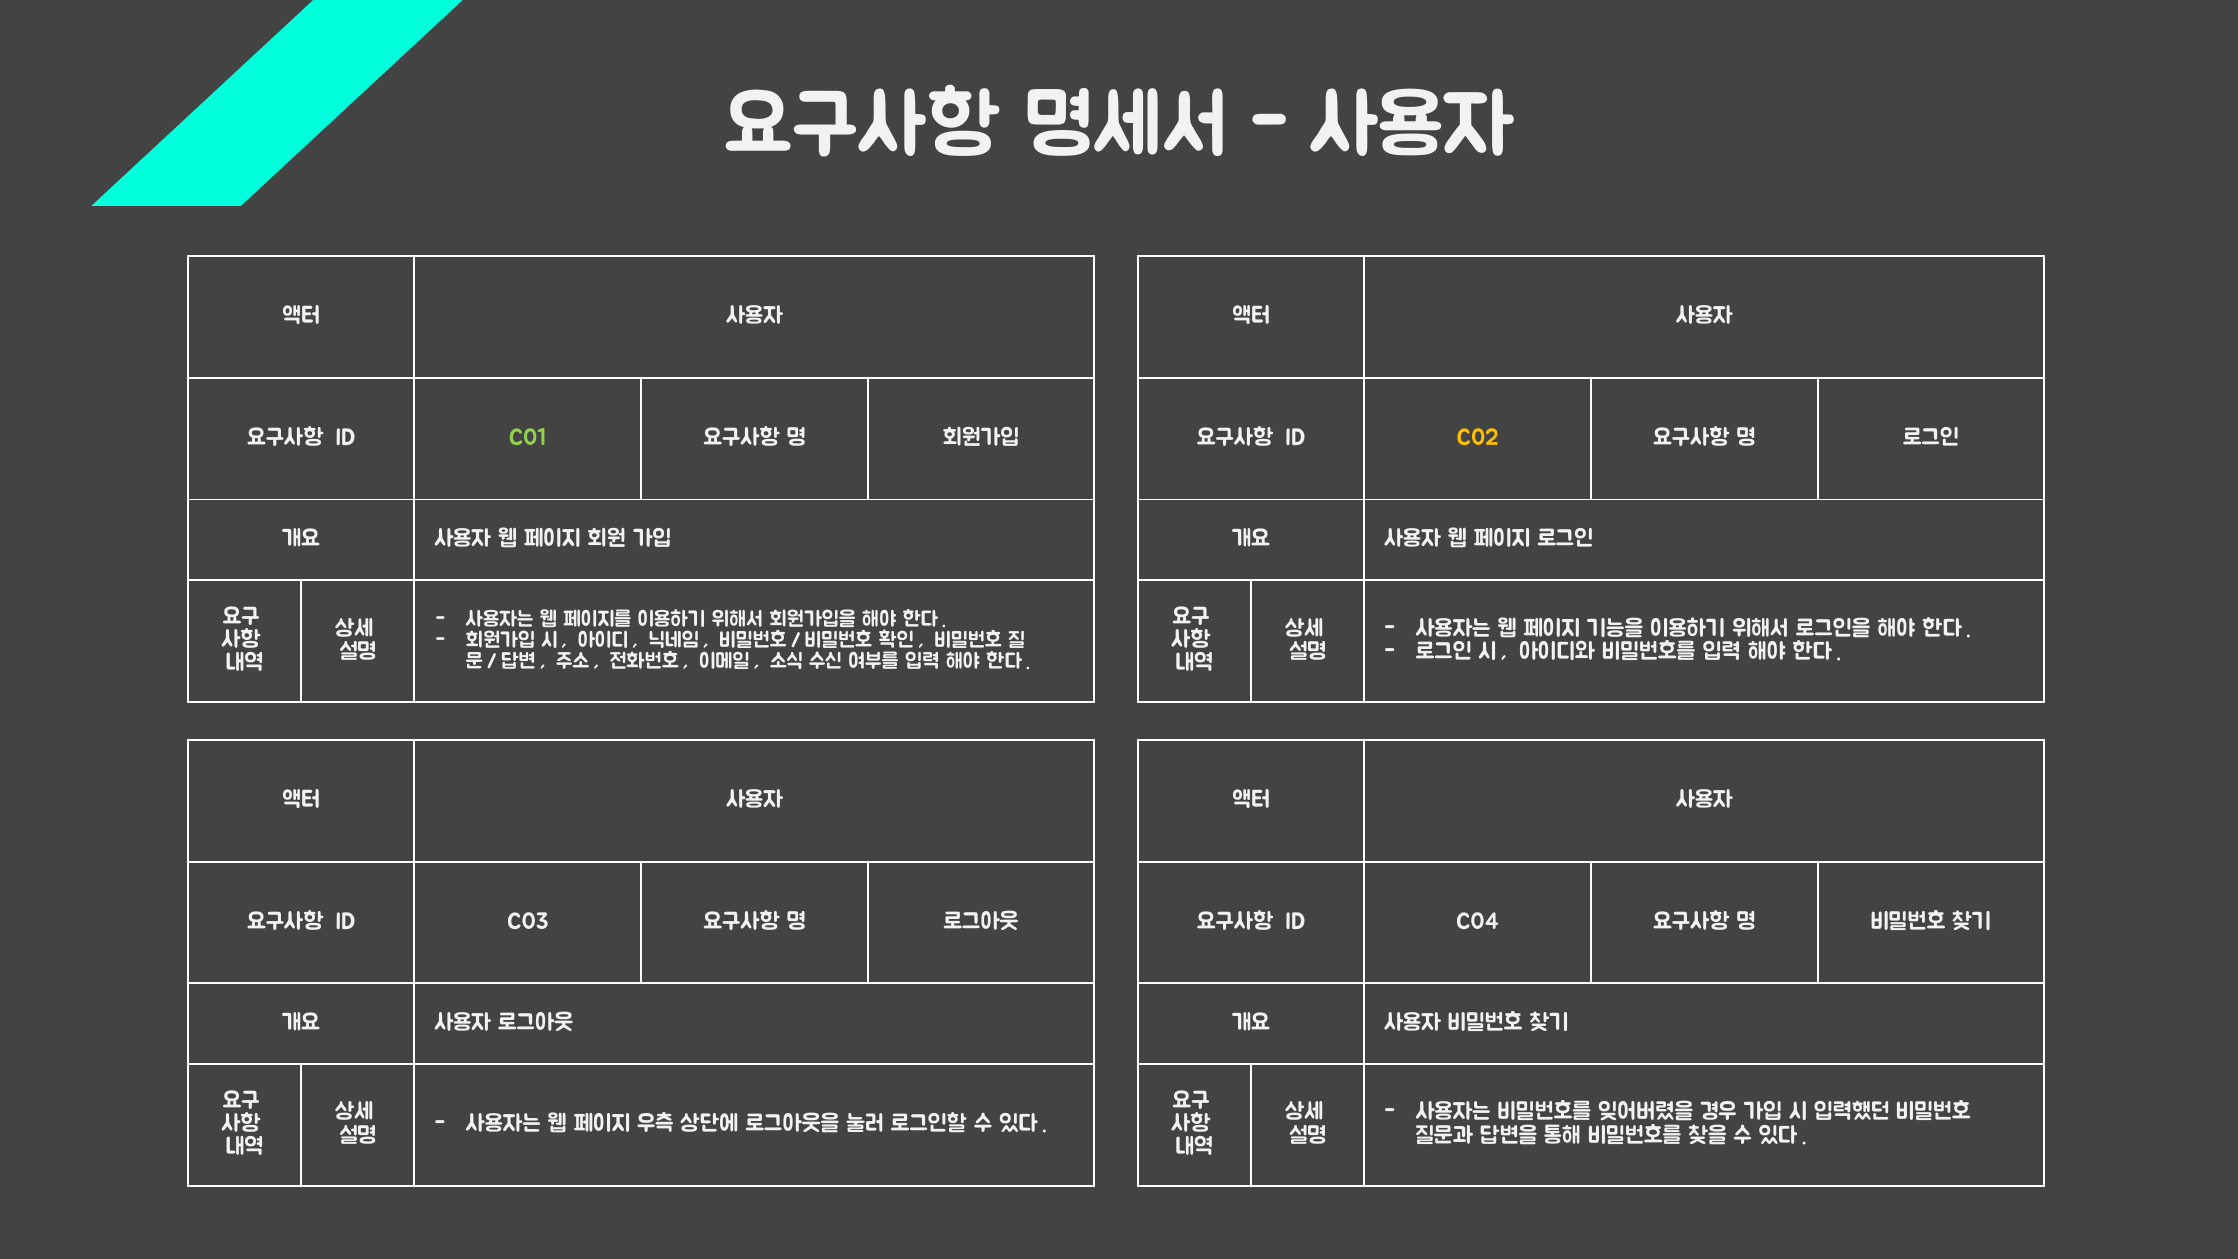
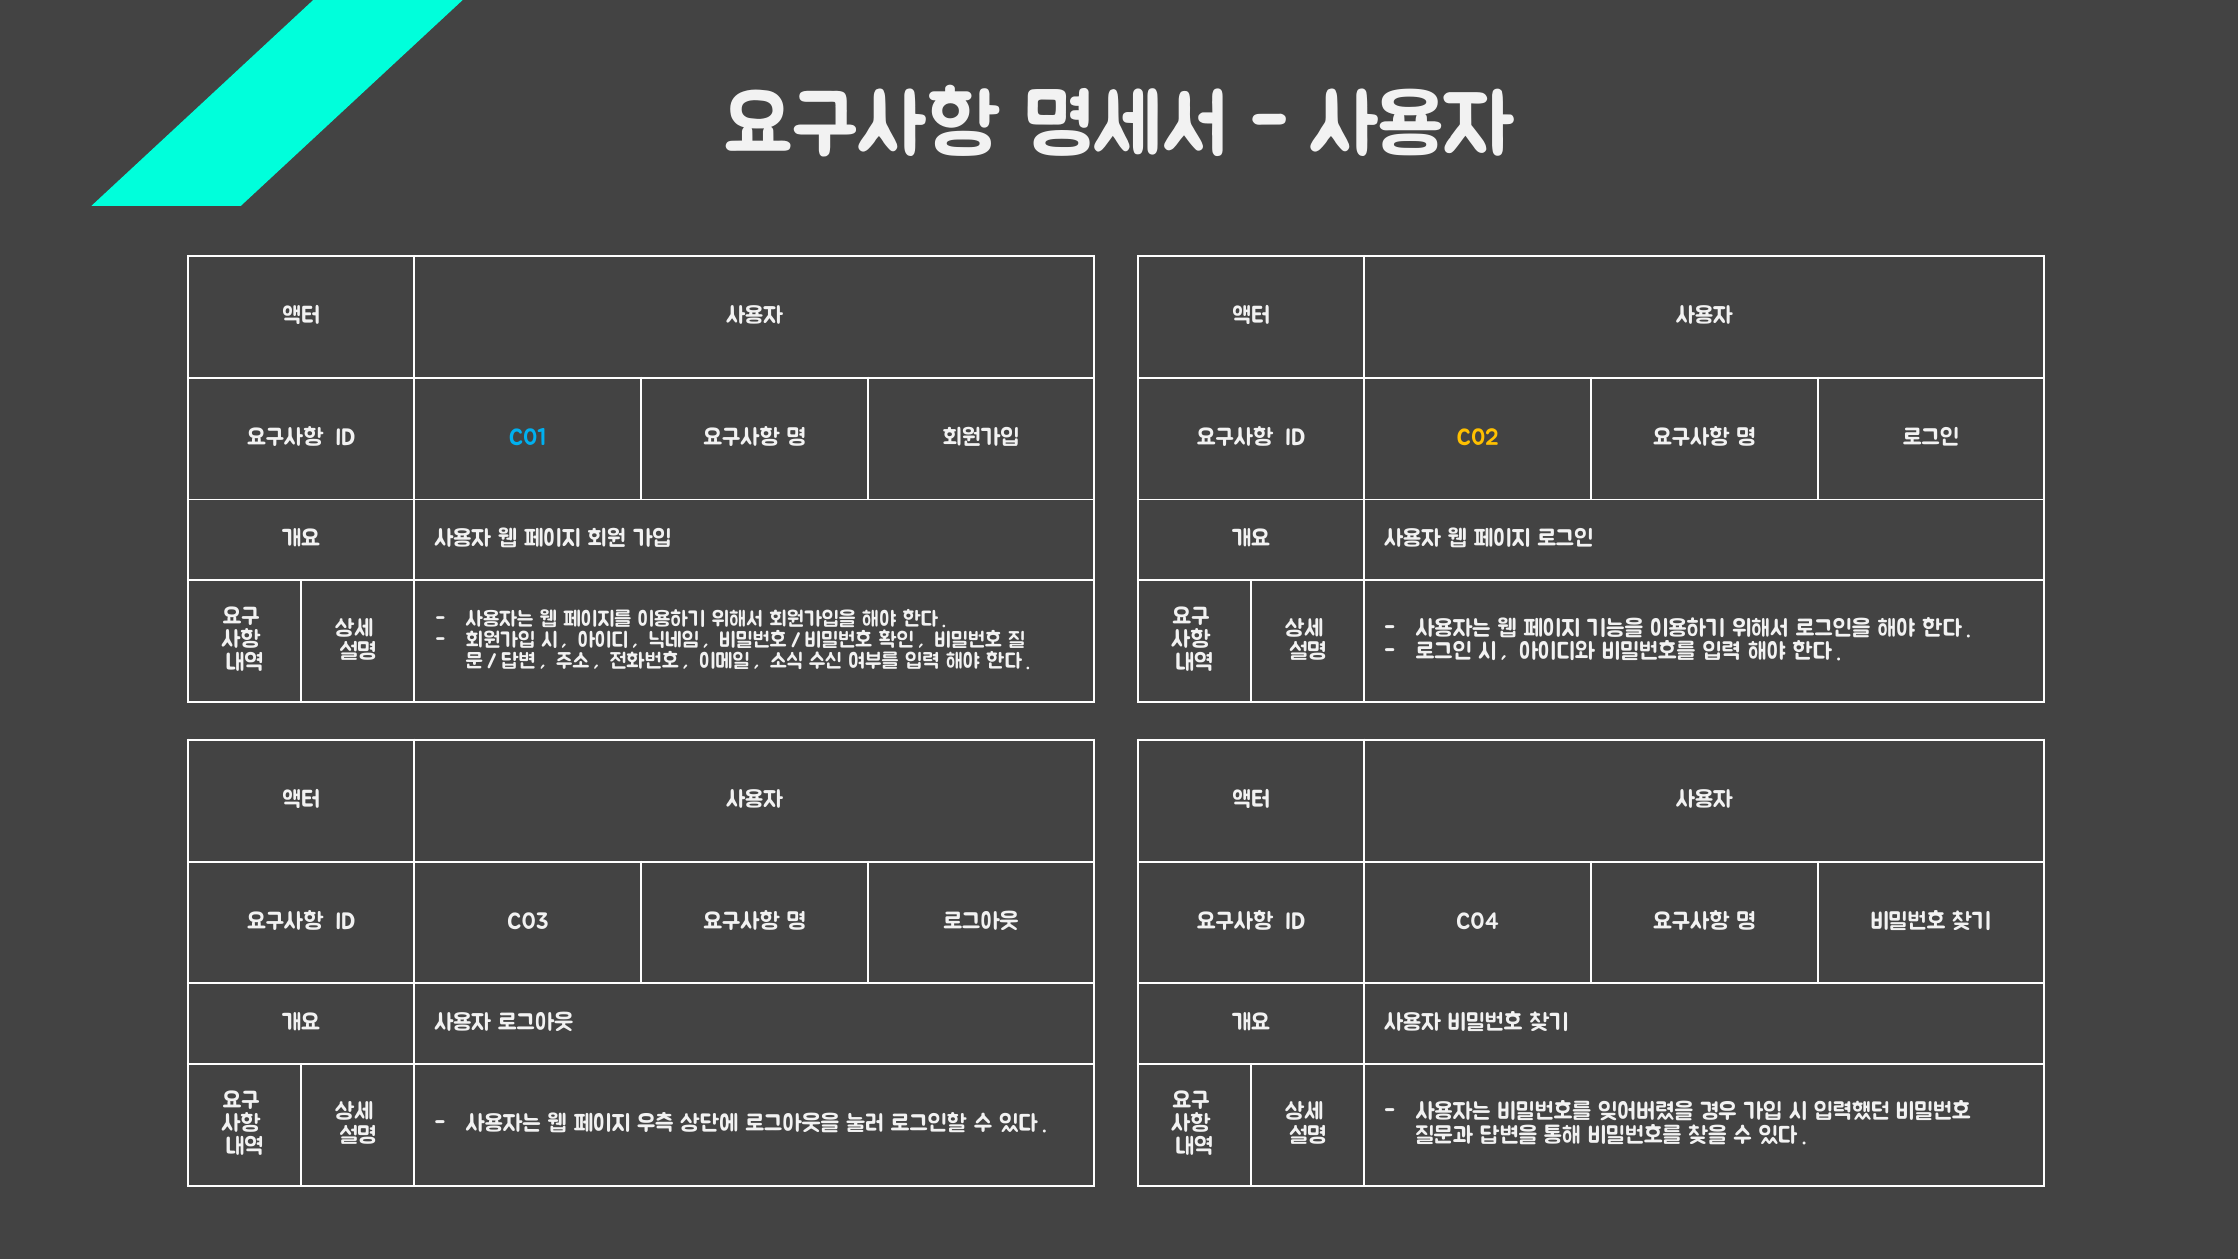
C01 colour: light green -> light blue (528, 438)
